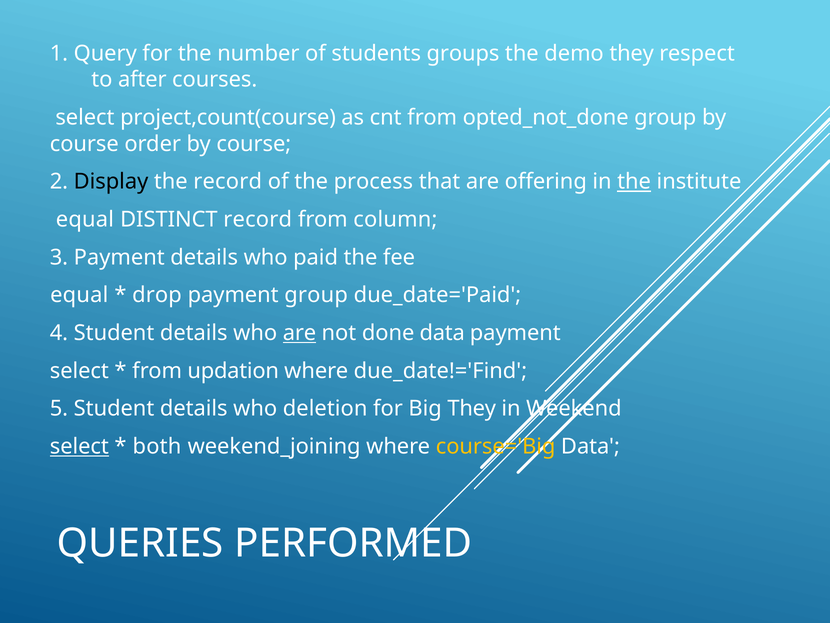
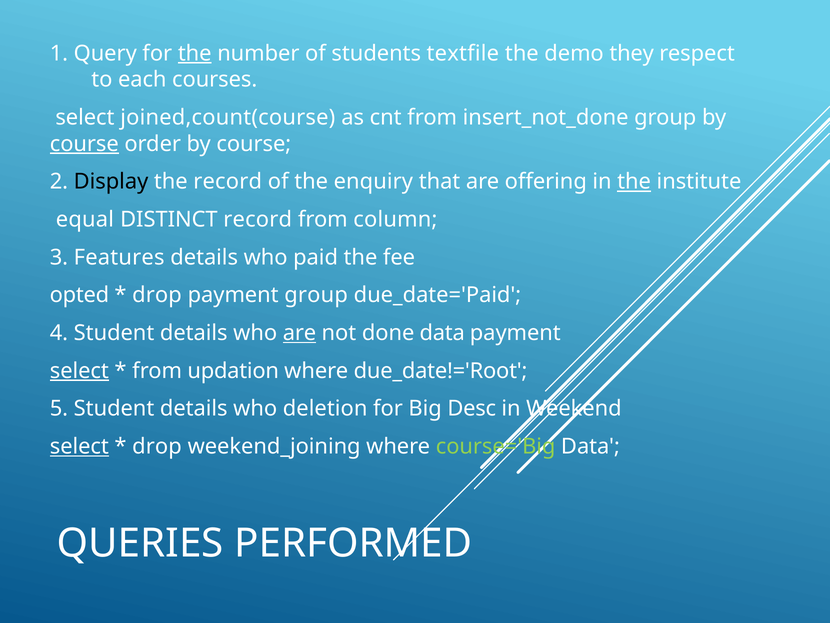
the underline: none -> present (195, 53)
groups: groups -> textfile (463, 53)
after: after -> each (142, 80)
project,count(course: project,count(course -> joined,count(course (228, 117)
opted_not_done: opted_not_done -> insert_not_done (546, 117)
course underline: none -> present (84, 144)
process: process -> enquiry (373, 182)
3 Payment: Payment -> Features (119, 257)
equal: equal -> opted (79, 295)
select underline: none -> present (79, 371)
due_date!='Find: due_date!='Find -> due_date!='Root (441, 371)
Big They: They -> Desc (472, 408)
both: both -> drop (157, 446)
course='Big colour: yellow -> light green (496, 446)
